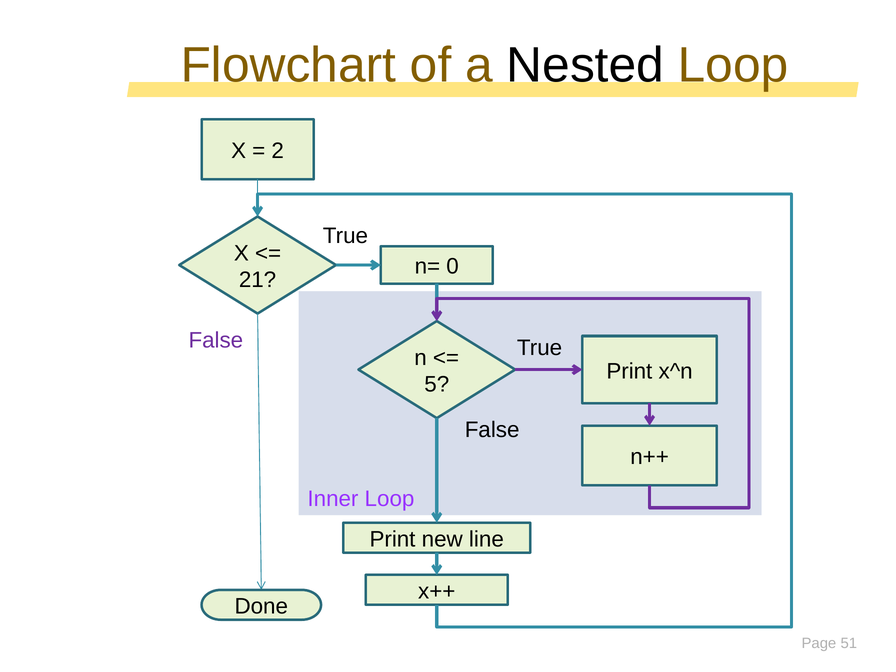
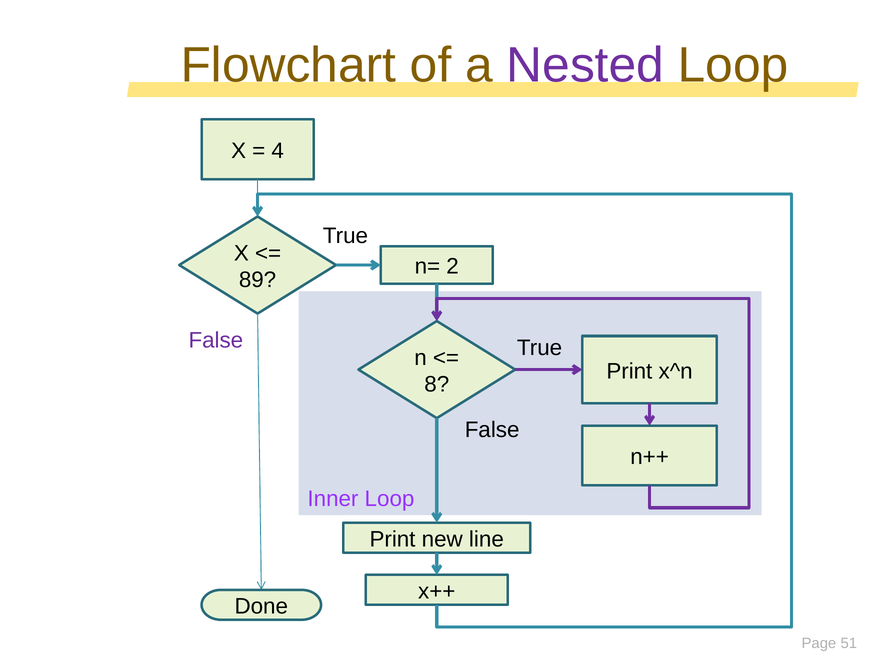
Nested colour: black -> purple (585, 65)
2: 2 -> 4 (278, 151)
0: 0 -> 2 (452, 267)
21: 21 -> 89 (258, 280)
5: 5 -> 8 (437, 385)
